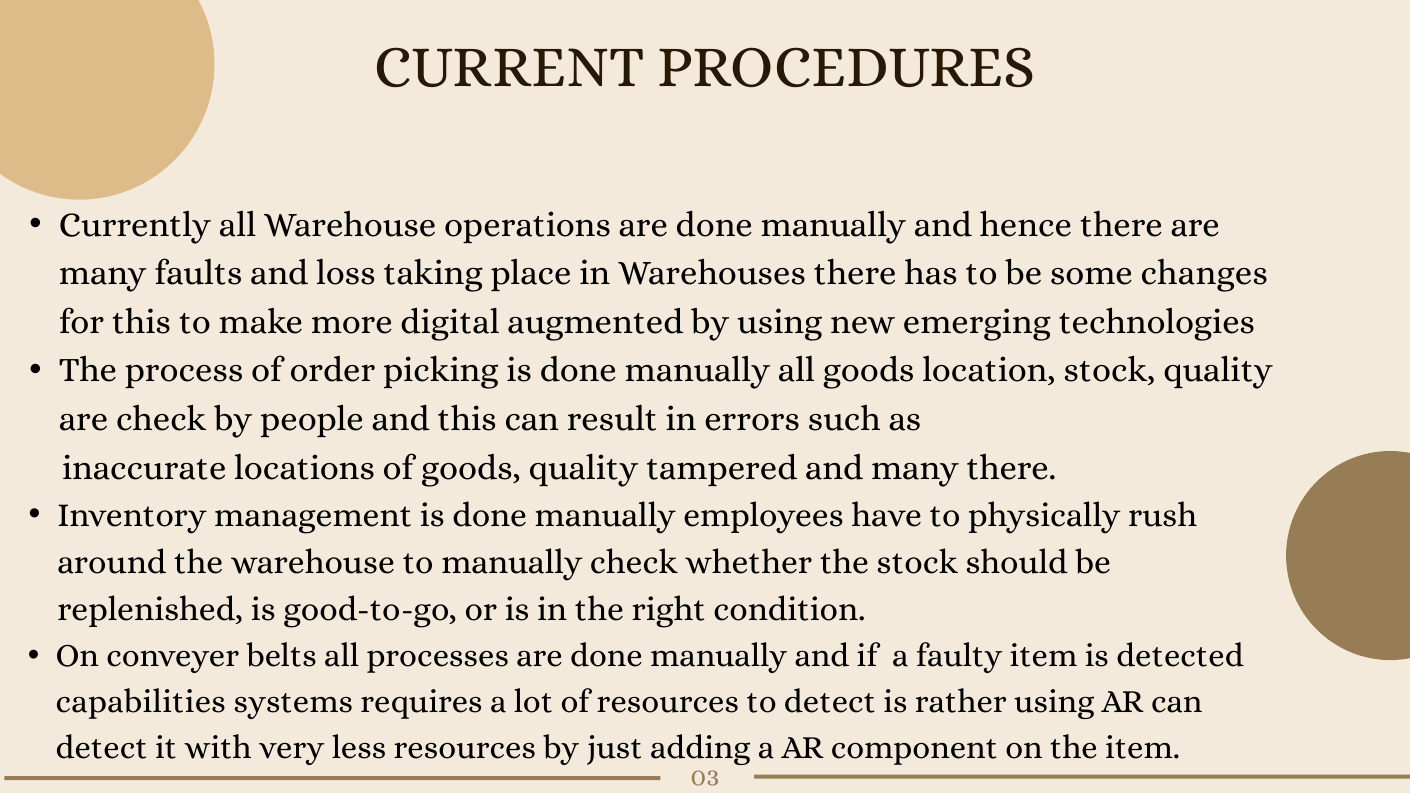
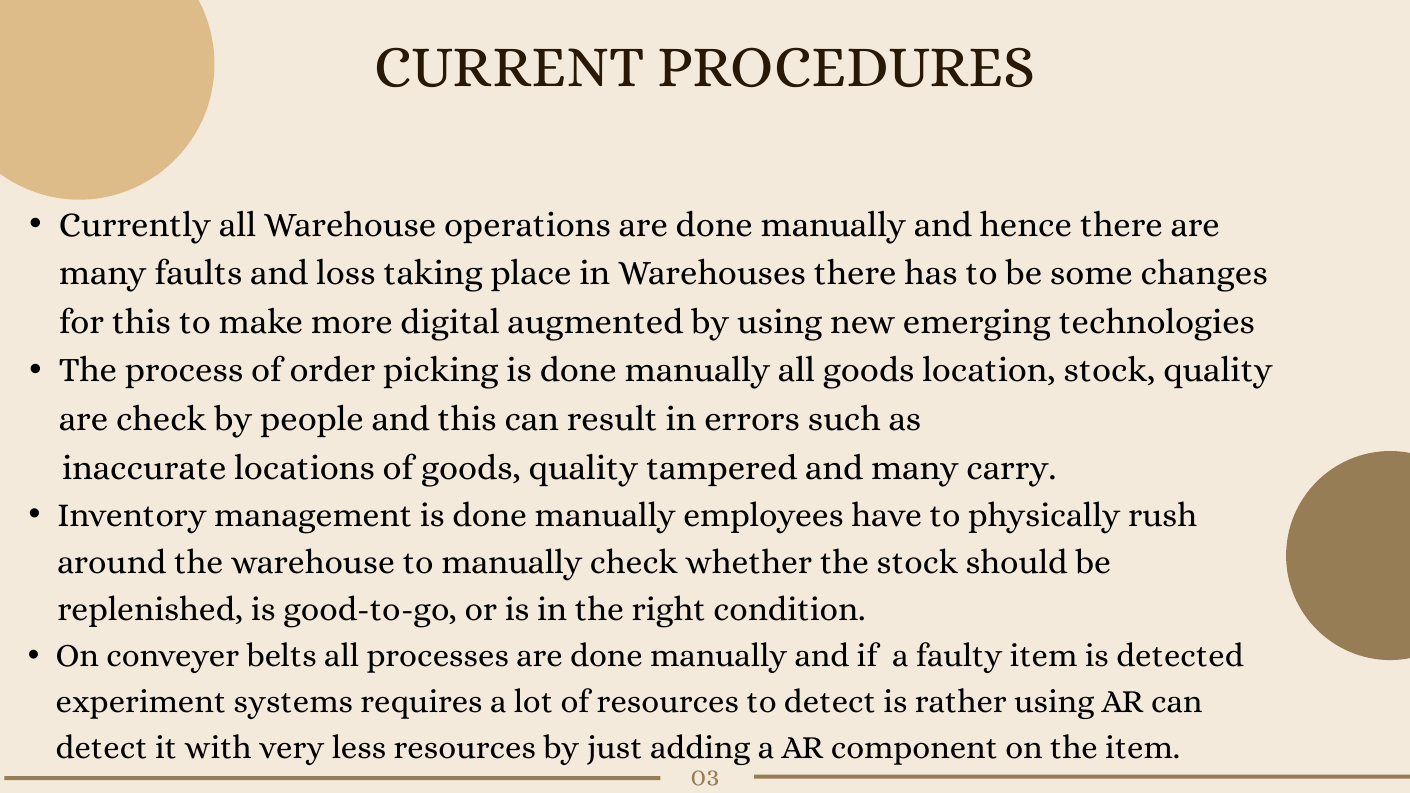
many there: there -> carry (1011, 468)
capabilities: capabilities -> experiment (141, 702)
